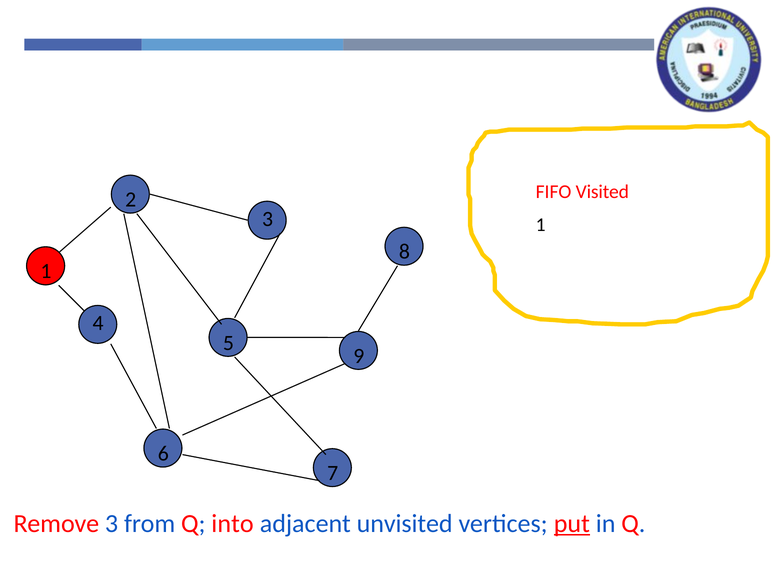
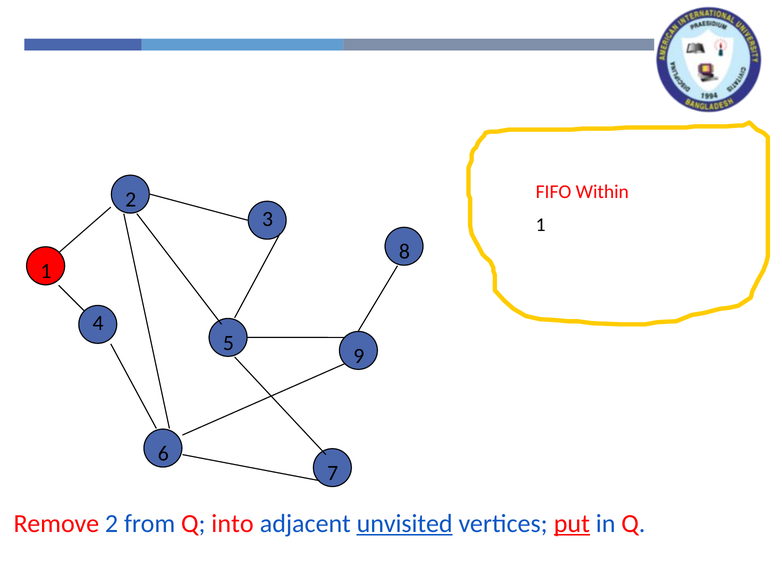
Visited: Visited -> Within (602, 192)
Remove 3: 3 -> 2 (112, 524)
unvisited underline: none -> present (405, 524)
